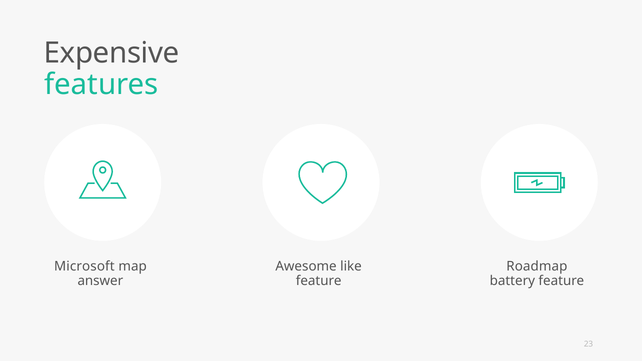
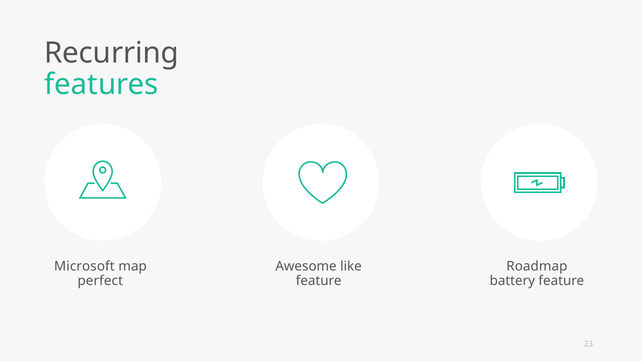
Expensive: Expensive -> Recurring (112, 53)
answer: answer -> perfect (100, 281)
